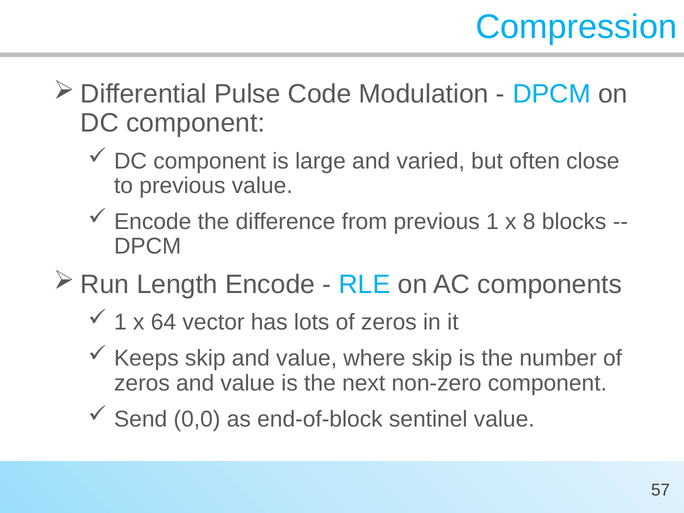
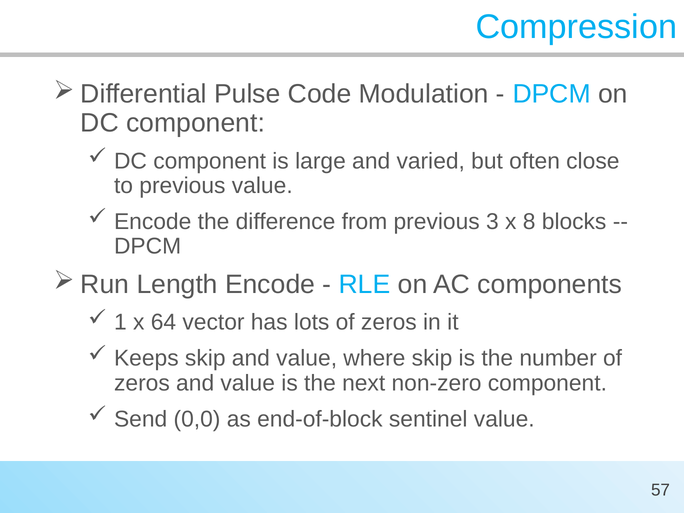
previous 1: 1 -> 3 (492, 222)
